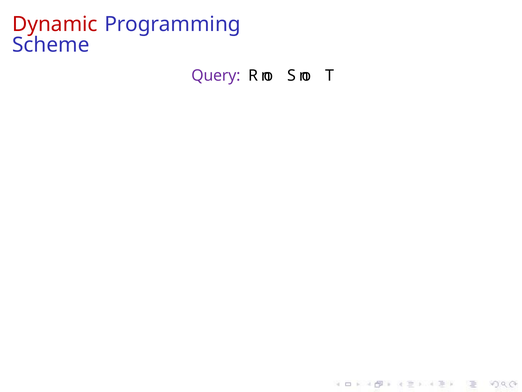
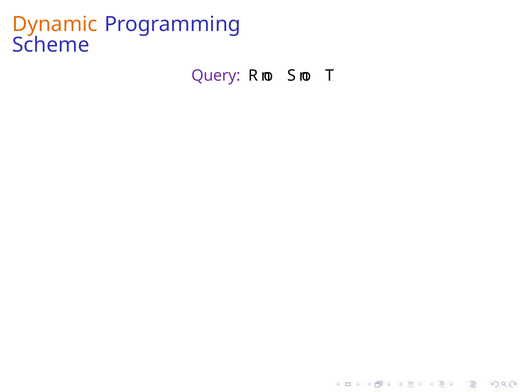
Dynamic colour: red -> orange (55, 24)
